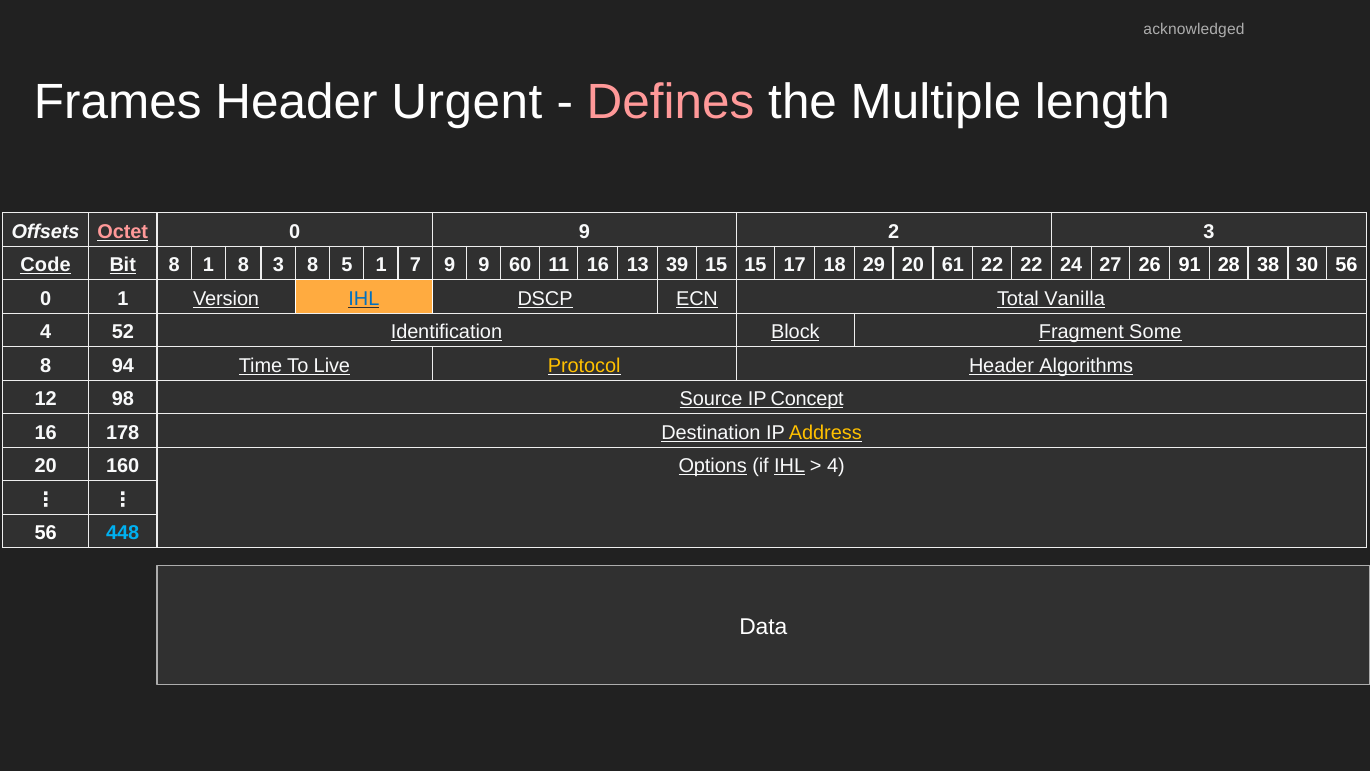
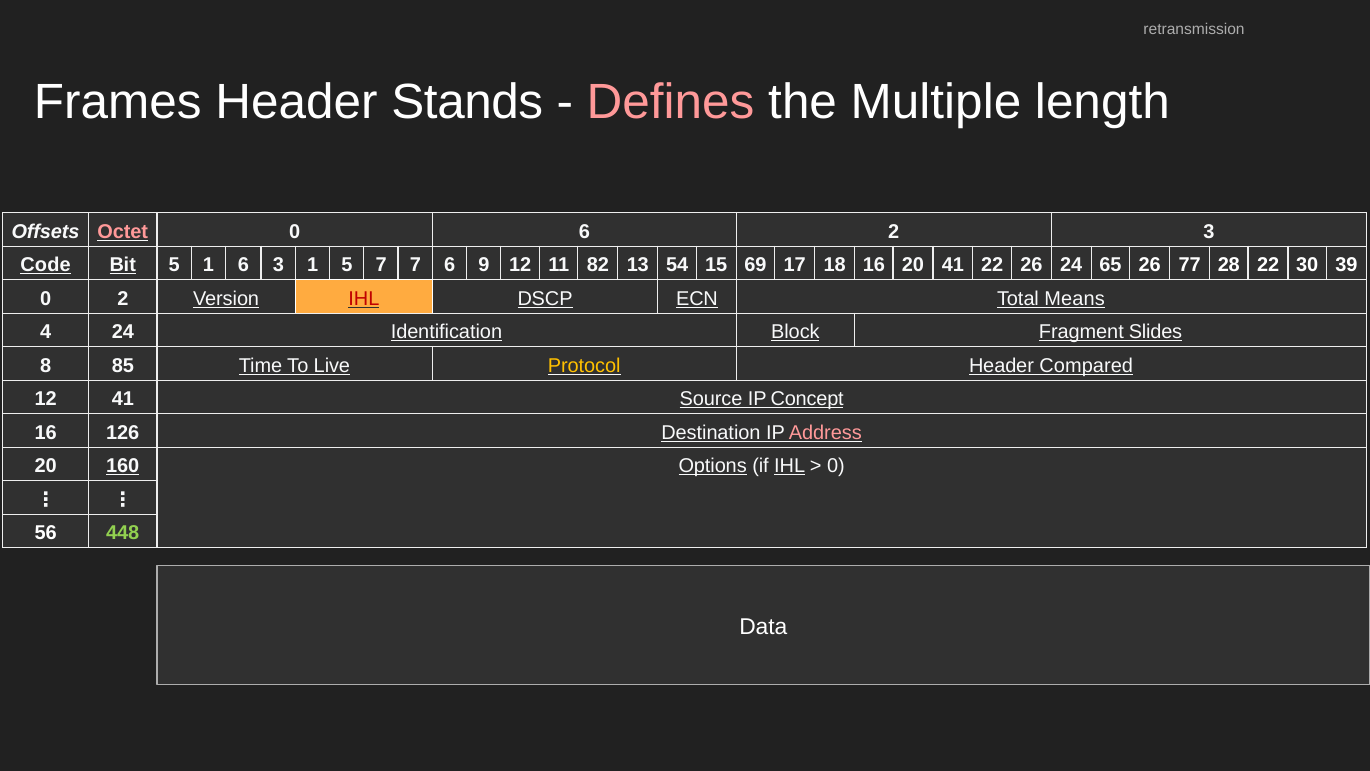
acknowledged: acknowledged -> retransmission (1194, 29)
Urgent: Urgent -> Stands (467, 102)
0 9: 9 -> 6 (584, 231)
Bit 8: 8 -> 5 (174, 265)
1 8: 8 -> 6 (243, 265)
3 8: 8 -> 1 (313, 265)
5 1: 1 -> 7 (381, 265)
7 9: 9 -> 6 (450, 265)
9 60: 60 -> 12 (520, 265)
11 16: 16 -> 82 (598, 265)
39: 39 -> 54 (677, 265)
15 15: 15 -> 69 (755, 265)
18 29: 29 -> 16 (874, 265)
20 61: 61 -> 41 (953, 265)
22 22: 22 -> 26 (1031, 265)
27: 27 -> 65 (1111, 265)
91: 91 -> 77 (1190, 265)
28 38: 38 -> 22 (1268, 265)
30 56: 56 -> 39 (1346, 265)
0 1: 1 -> 2 (123, 298)
IHL colour: blue -> red (364, 298)
Vanilla: Vanilla -> Means (1075, 298)
4 52: 52 -> 24 (123, 332)
Some: Some -> Slides (1156, 332)
94: 94 -> 85 (123, 365)
Algorithms: Algorithms -> Compared (1086, 365)
12 98: 98 -> 41 (123, 399)
178: 178 -> 126 (123, 432)
Address colour: yellow -> pink (825, 432)
160 underline: none -> present (123, 466)
4: 4 -> 0 (836, 466)
448 colour: light blue -> light green (123, 533)
